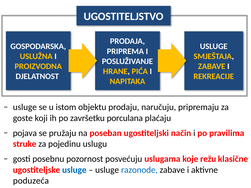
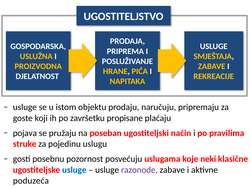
porculana: porculana -> propisane (125, 118)
režu: režu -> neki (208, 159)
razonode colour: blue -> purple (139, 170)
